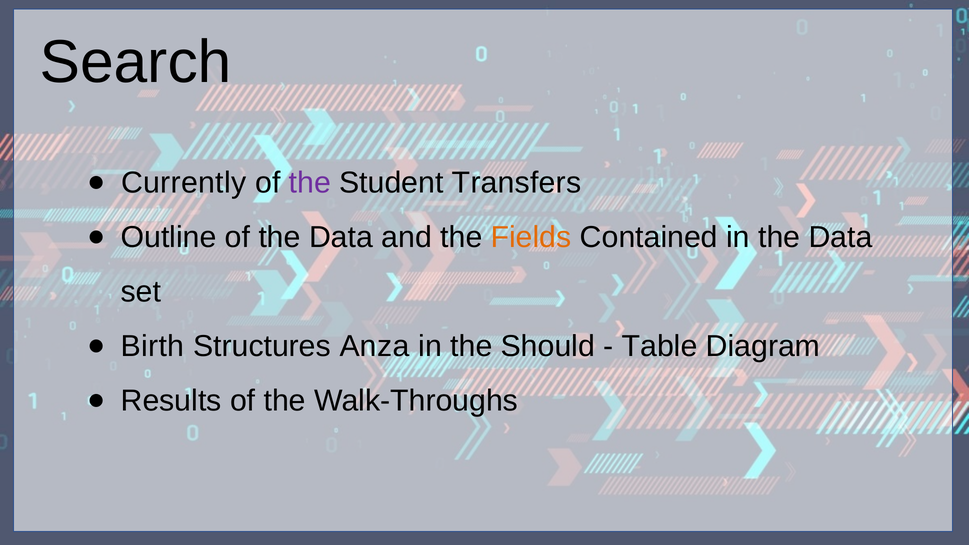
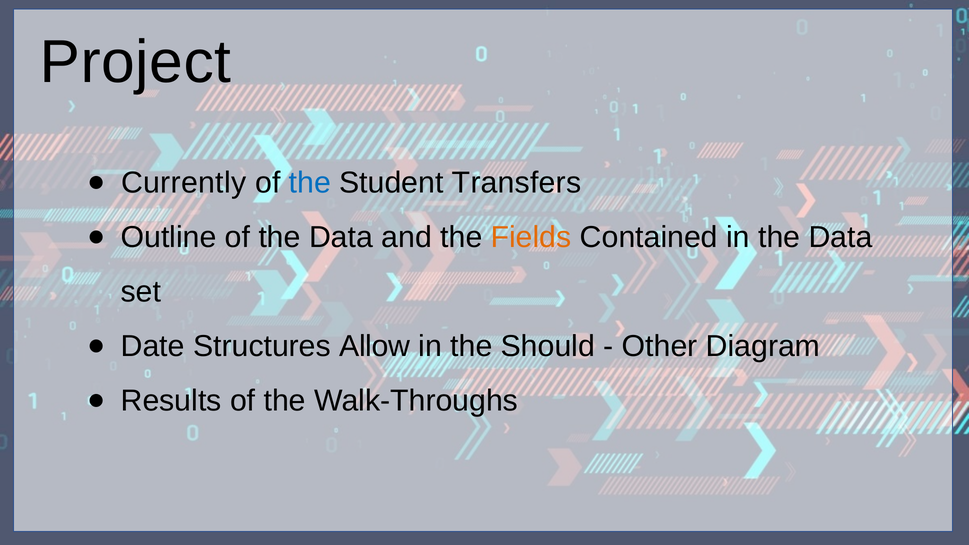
Search: Search -> Project (135, 62)
the colour: purple -> blue (310, 183)
Birth: Birth -> Date (153, 346)
Anza: Anza -> Allow (375, 346)
Table: Table -> Other (660, 346)
